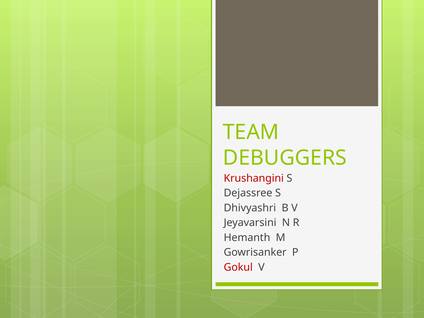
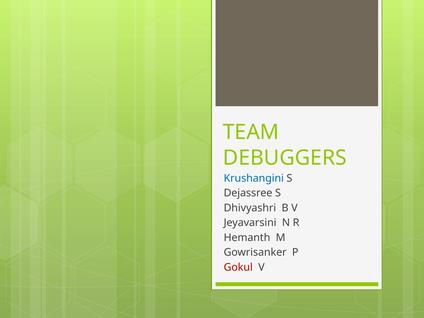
Krushangini colour: red -> blue (254, 178)
